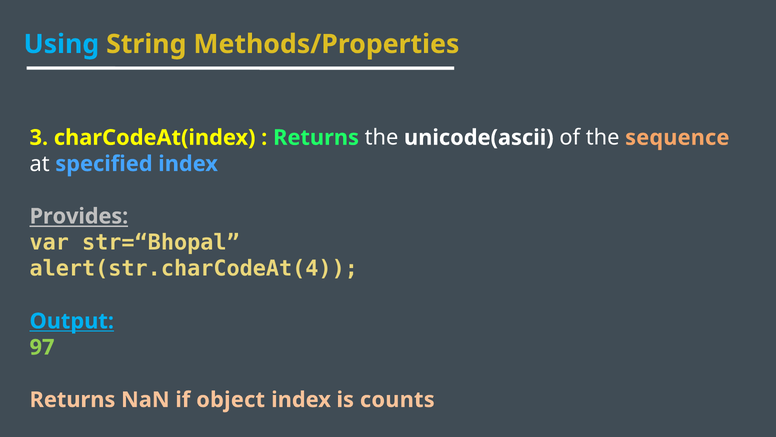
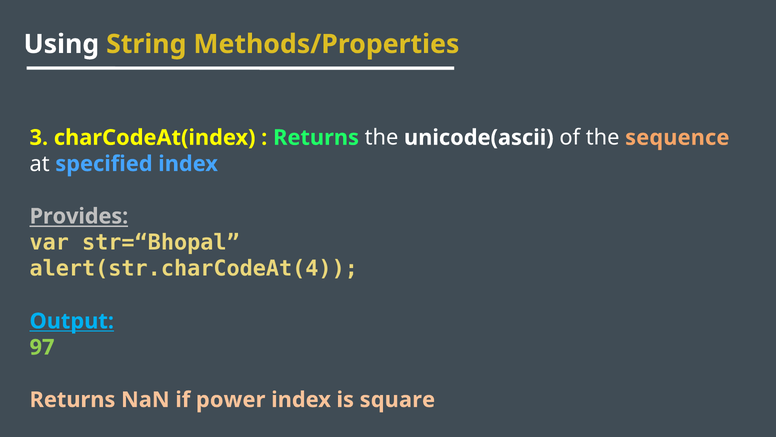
Using colour: light blue -> white (61, 44)
object: object -> power (231, 399)
counts: counts -> square (397, 399)
